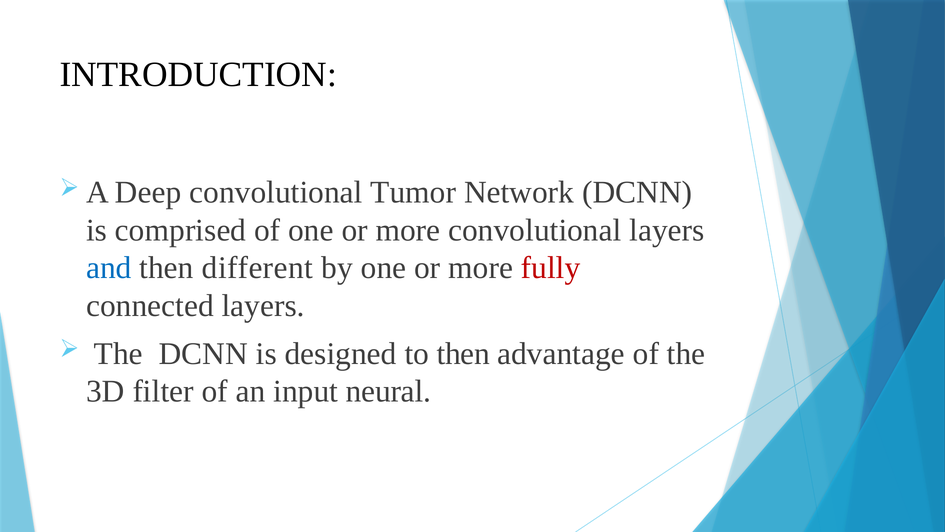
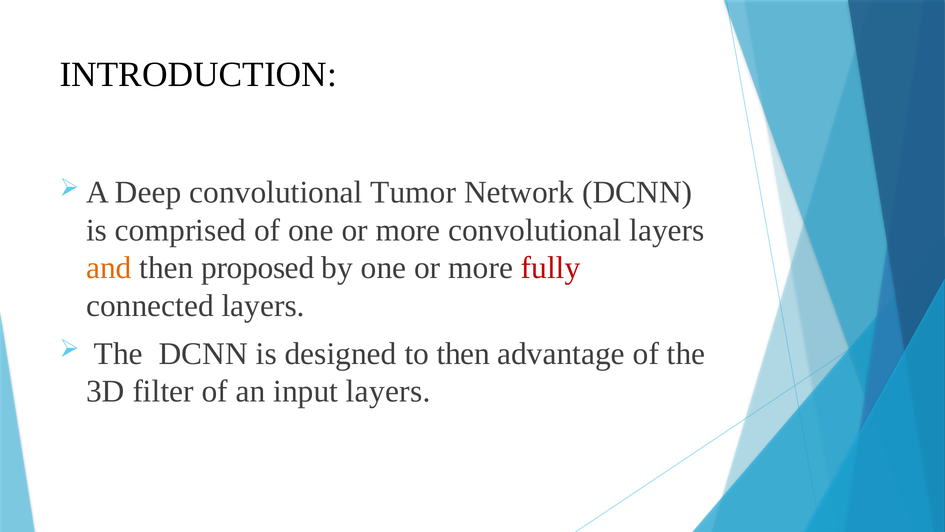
and colour: blue -> orange (109, 268)
different: different -> proposed (258, 268)
input neural: neural -> layers (388, 391)
